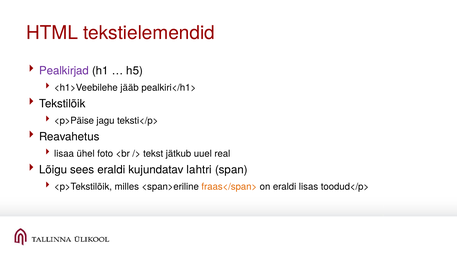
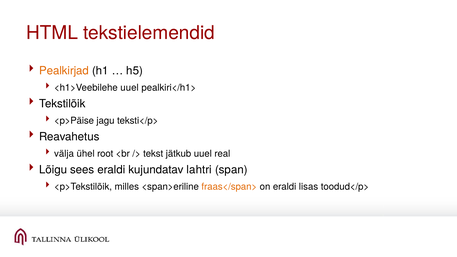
Pealkirjad colour: purple -> orange (64, 71)
<h1>Veebilehe jääb: jääb -> uuel (130, 88)
lisaa: lisaa -> välja (64, 154)
foto: foto -> root (105, 154)
